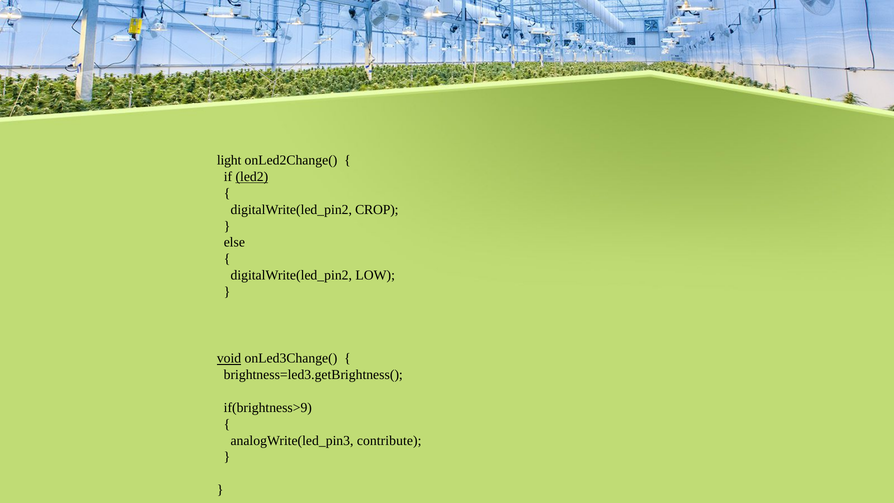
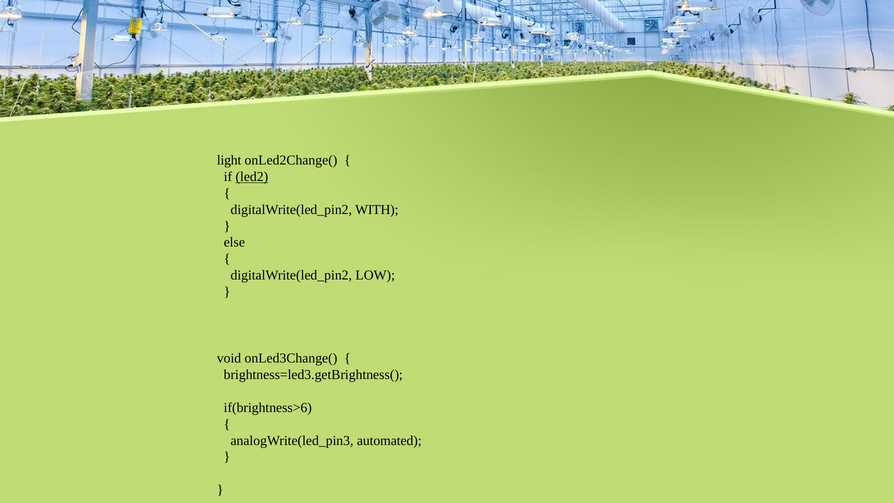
CROP: CROP -> WITH (377, 210)
void underline: present -> none (229, 358)
if(brightness>9: if(brightness>9 -> if(brightness>6 (268, 408)
contribute: contribute -> automated (389, 440)
